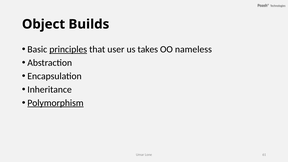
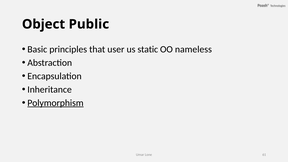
Builds: Builds -> Public (89, 24)
principles underline: present -> none (68, 49)
takes: takes -> static (148, 49)
